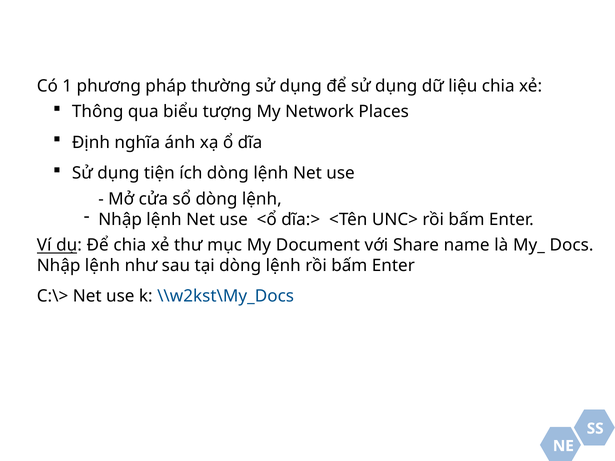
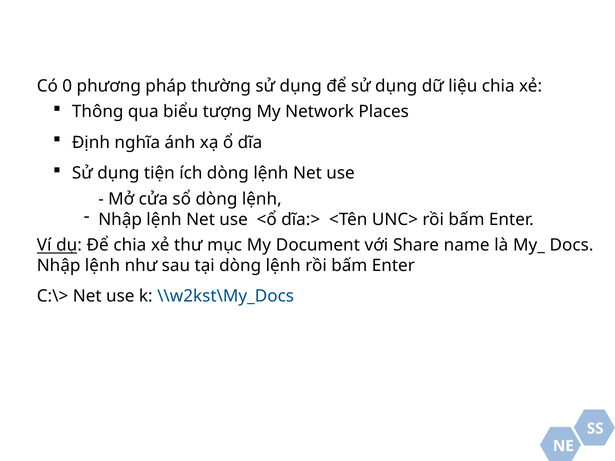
1: 1 -> 0 (67, 86)
